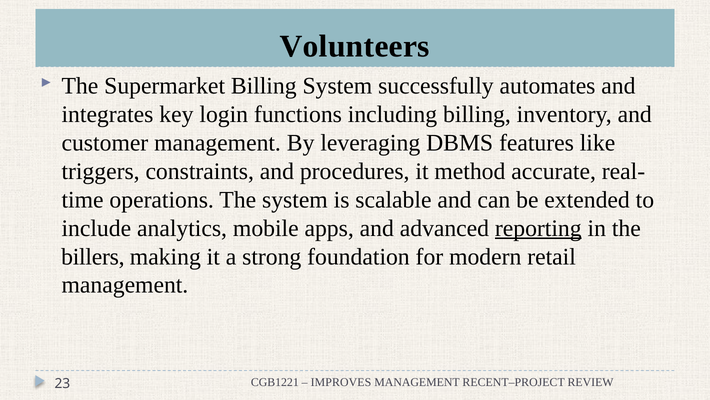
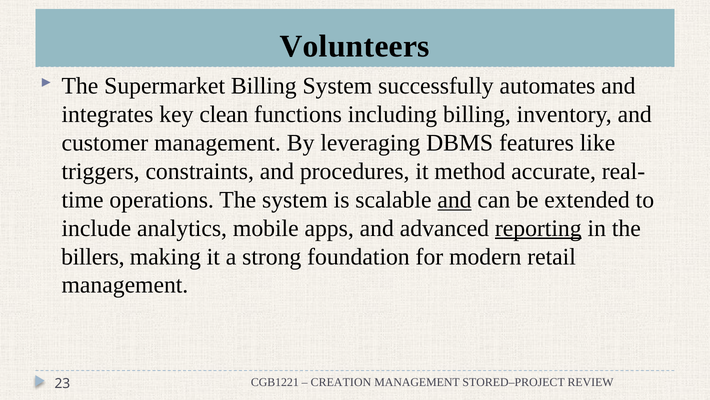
login: login -> clean (224, 114)
and underline: none -> present (454, 200)
IMPROVES: IMPROVES -> CREATION (341, 382)
RECENT–PROJECT: RECENT–PROJECT -> STORED–PROJECT (514, 382)
